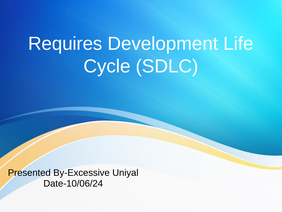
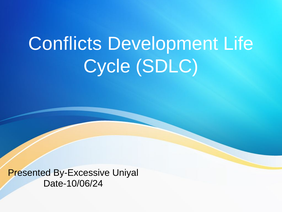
Requires: Requires -> Conflicts (65, 44)
